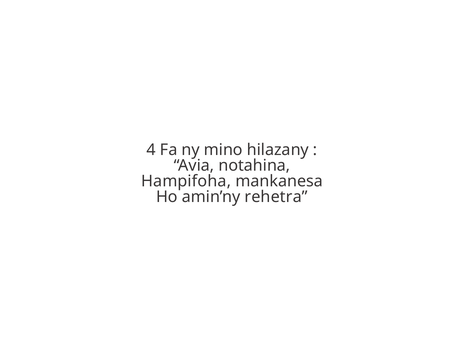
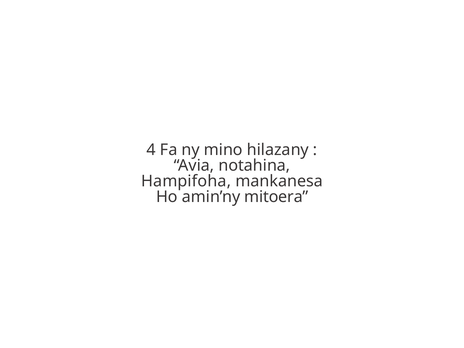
rehetra: rehetra -> mitoera (276, 197)
